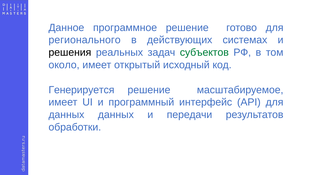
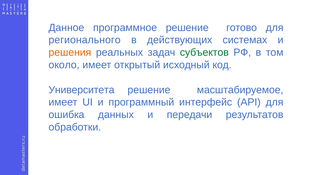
решения colour: black -> orange (70, 52)
Генерируется: Генерируется -> Университета (81, 90)
данных: данных -> ошибка (66, 115)
